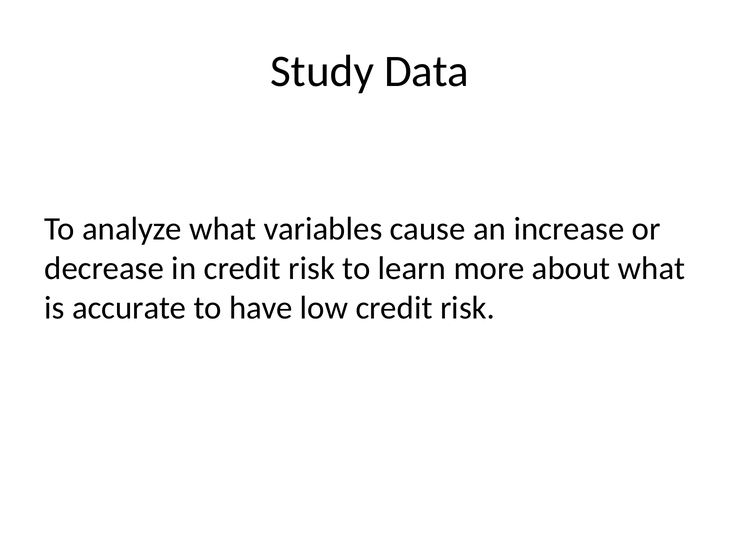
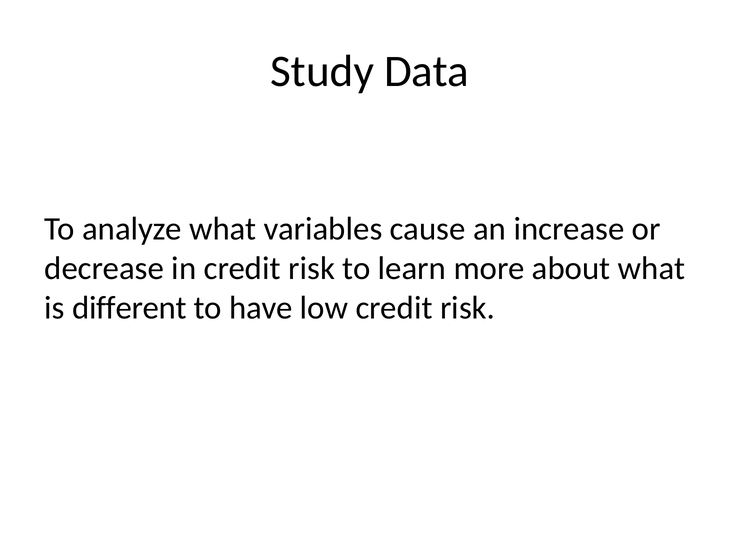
accurate: accurate -> different (129, 308)
